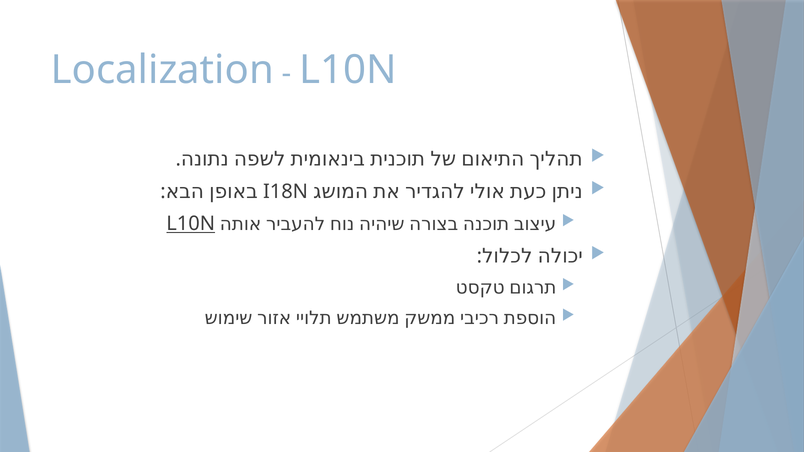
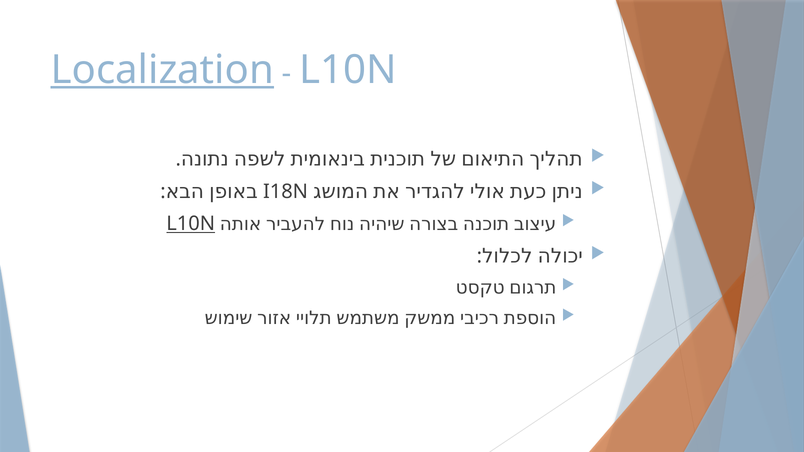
Localization underline: none -> present (162, 70)
